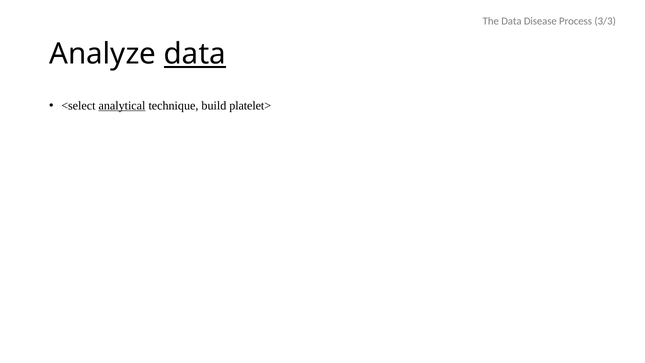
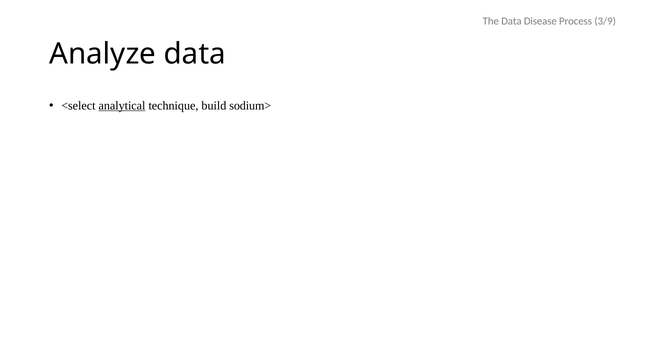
3/3: 3/3 -> 3/9 (605, 21)
data underline: present -> none (195, 54)
platelet>: platelet> -> sodium> (250, 105)
